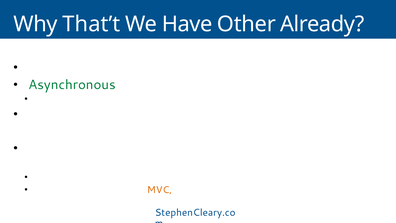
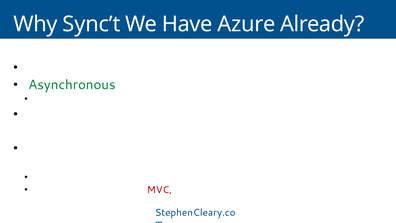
That’t: That’t -> Sync’t (92, 24)
Other: Other -> Azure (246, 24)
MVC colour: orange -> red (159, 190)
